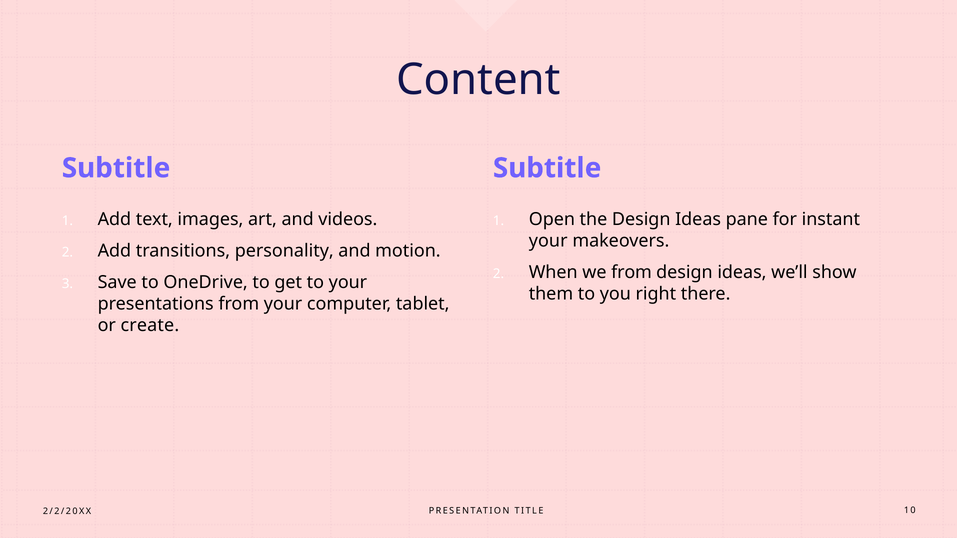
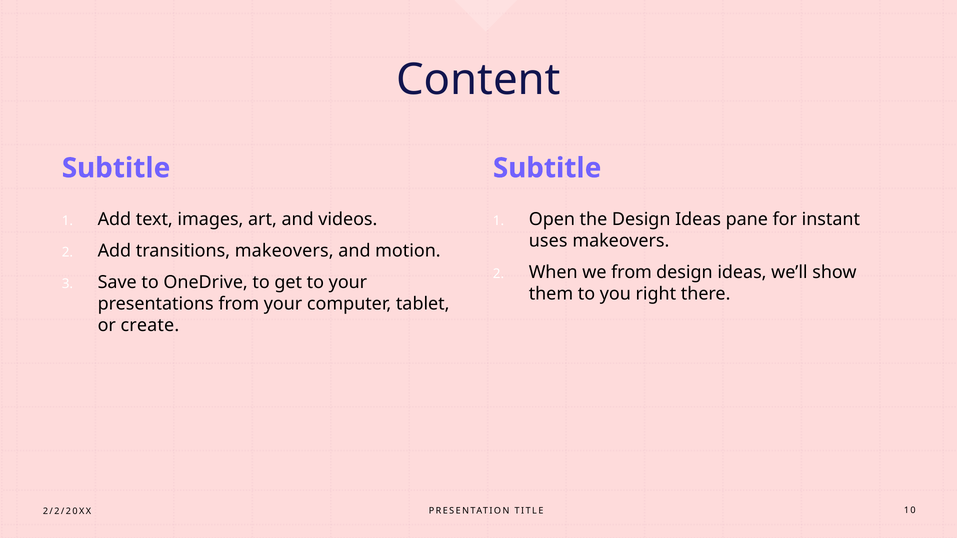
your: your -> uses (548, 241)
transitions personality: personality -> makeovers (284, 251)
